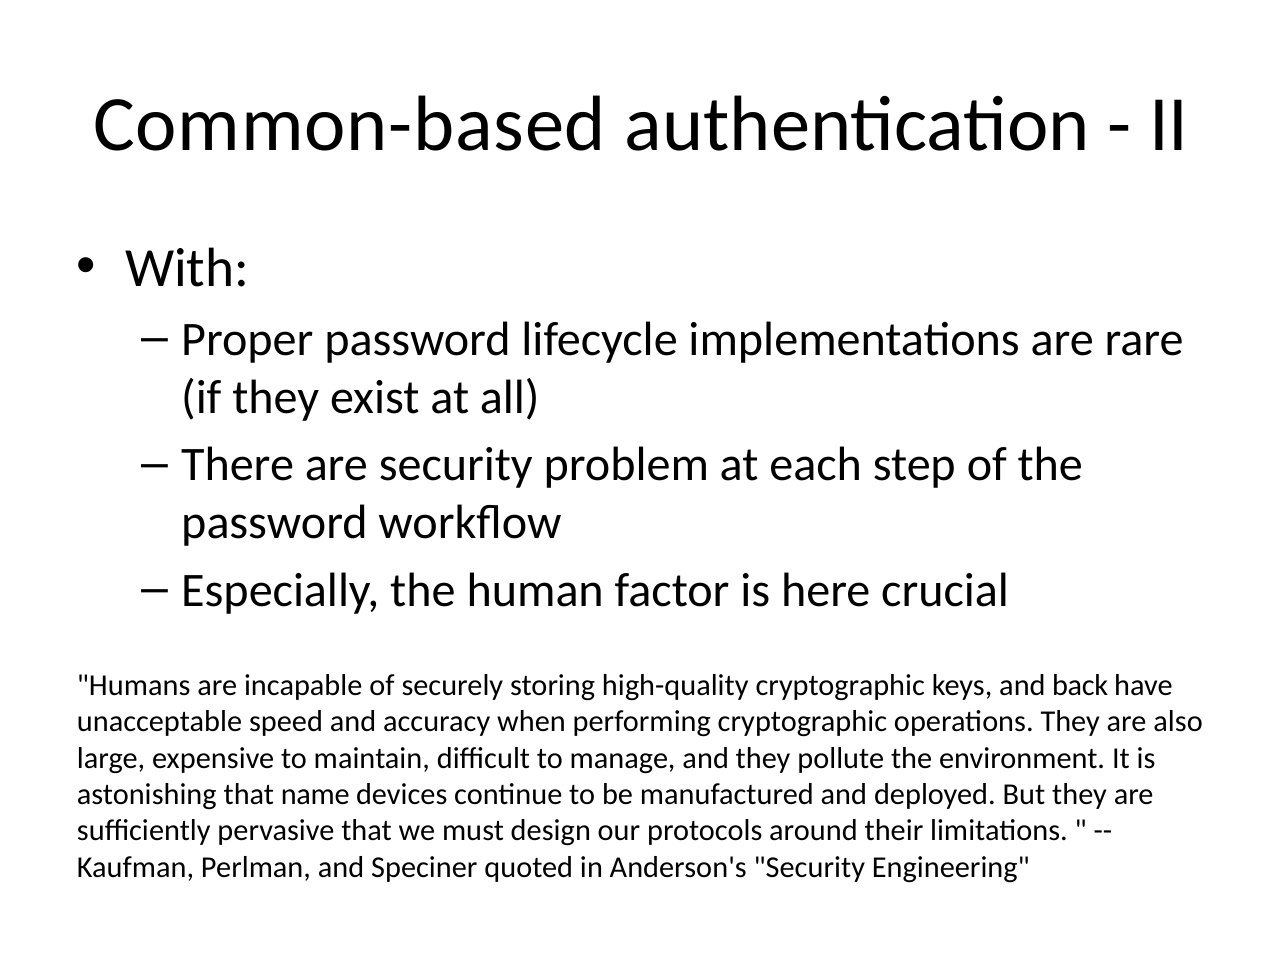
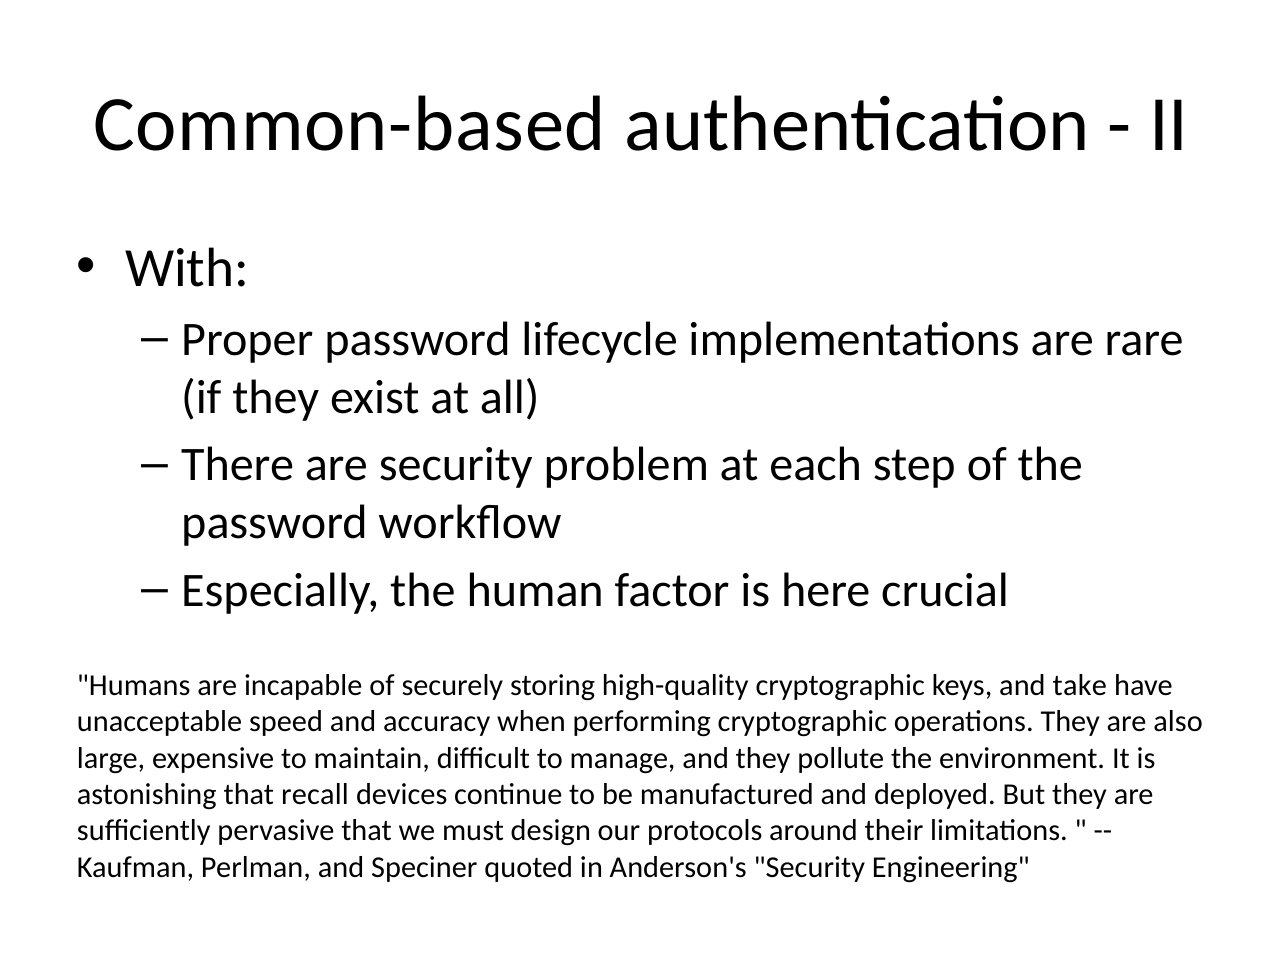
back: back -> take (1080, 686)
name: name -> recall (315, 795)
